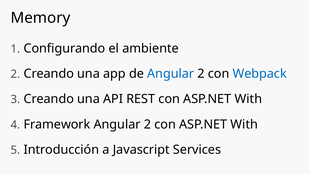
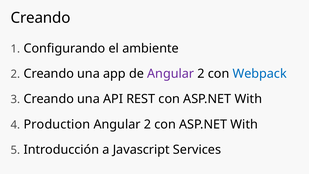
Memory: Memory -> Creando (41, 18)
Angular colour: blue -> purple (171, 74)
Framework: Framework -> Production (57, 124)
